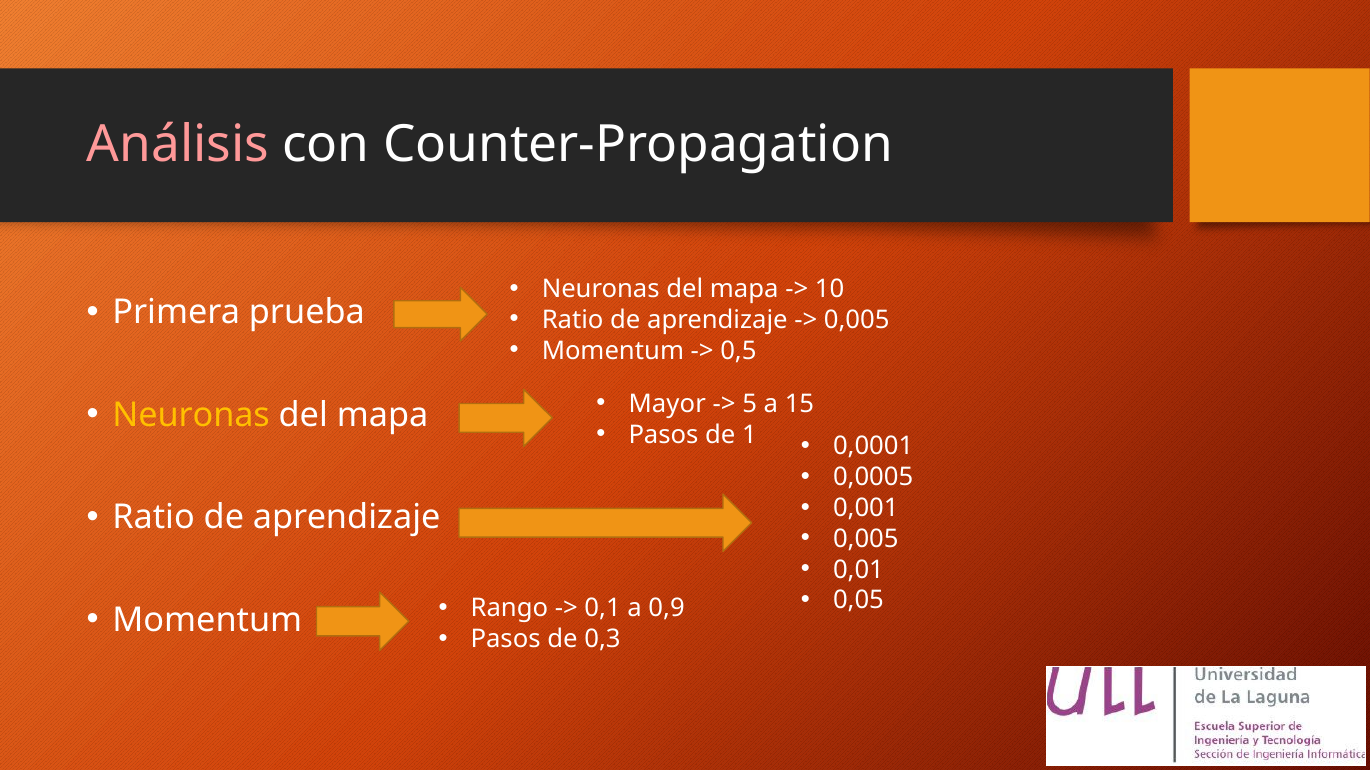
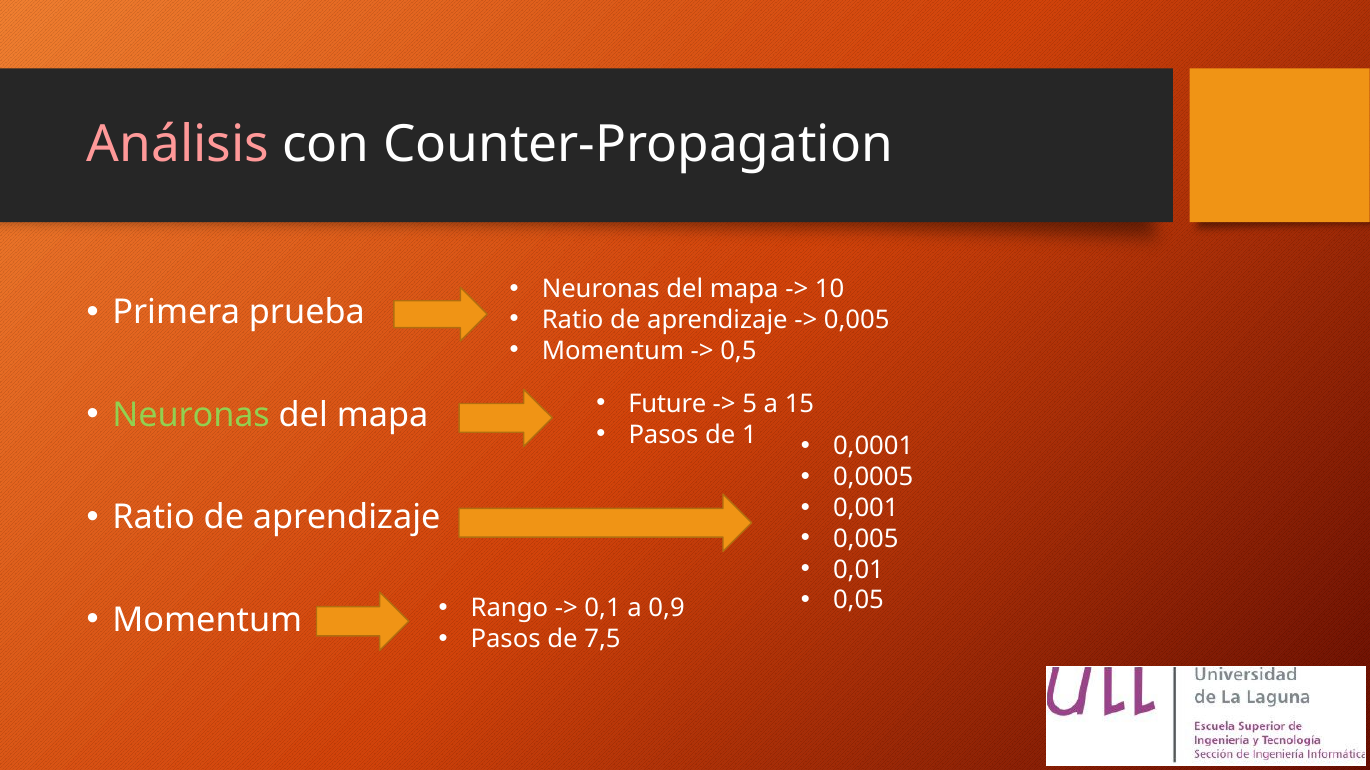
Mayor: Mayor -> Future (667, 404)
Neuronas colour: yellow -> light green (191, 415)
0,3: 0,3 -> 7,5 (602, 640)
